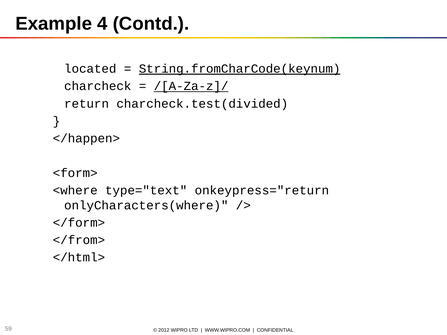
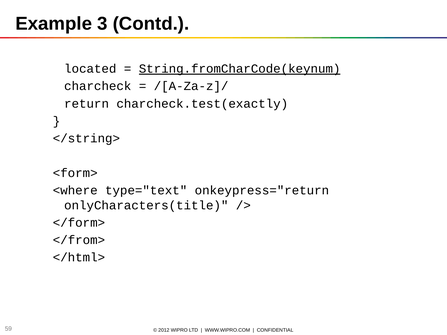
4: 4 -> 3 (102, 24)
/[A-Za-z]/ underline: present -> none (191, 86)
charcheck.test(divided: charcheck.test(divided -> charcheck.test(exactly (202, 104)
</happen>: </happen> -> </string> (86, 138)
onlyCharacters(where: onlyCharacters(where -> onlyCharacters(title (146, 206)
